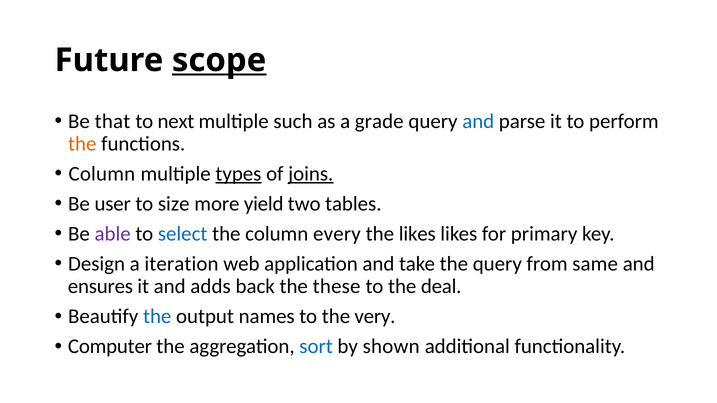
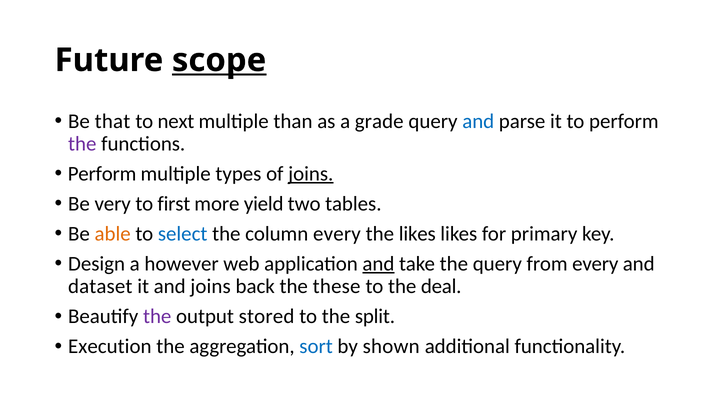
such: such -> than (293, 121)
the colour: orange -> purple (82, 144)
Column: Column -> Perform (102, 174)
types underline: present -> none (238, 174)
user: user -> very (113, 204)
size: size -> first (174, 204)
able colour: purple -> orange (113, 234)
iteration: iteration -> however (182, 264)
and underline: none -> present (378, 264)
from same: same -> every (595, 264)
ensures: ensures -> dataset (100, 287)
and adds: adds -> joins (211, 287)
the colour: blue -> purple (157, 317)
names: names -> stored (267, 317)
very: very -> split (375, 317)
Computer: Computer -> Execution (110, 347)
